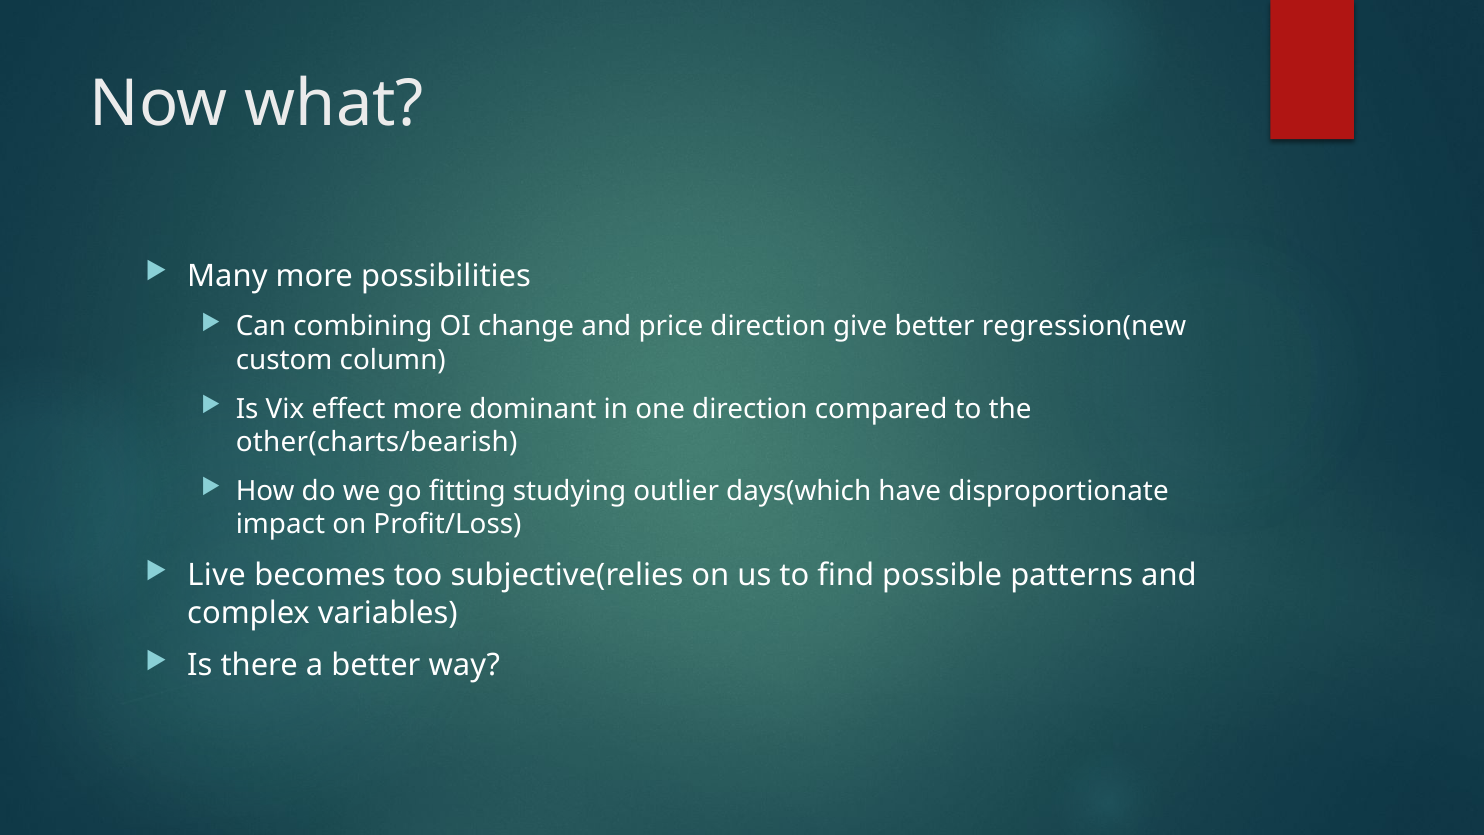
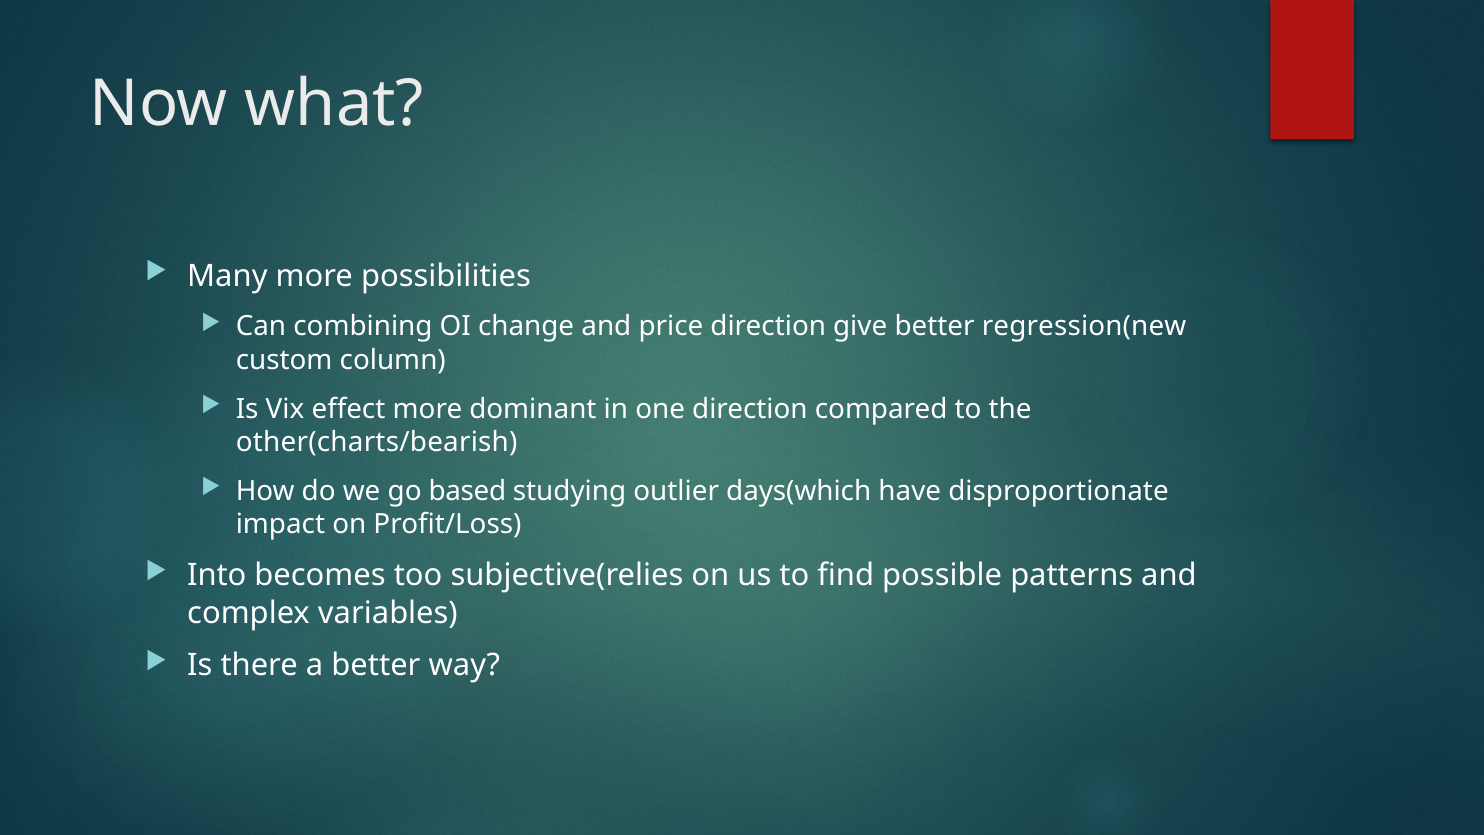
fitting: fitting -> based (467, 491)
Live: Live -> Into (217, 576)
